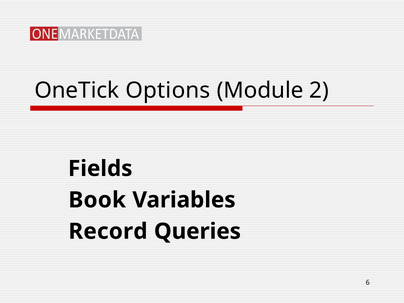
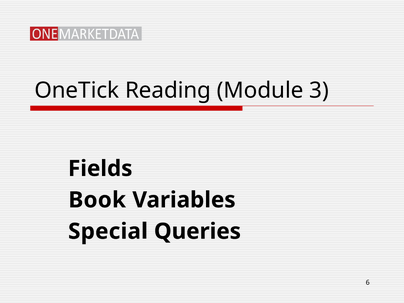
Options: Options -> Reading (168, 90)
2: 2 -> 3 (319, 90)
Record: Record -> Special (108, 231)
